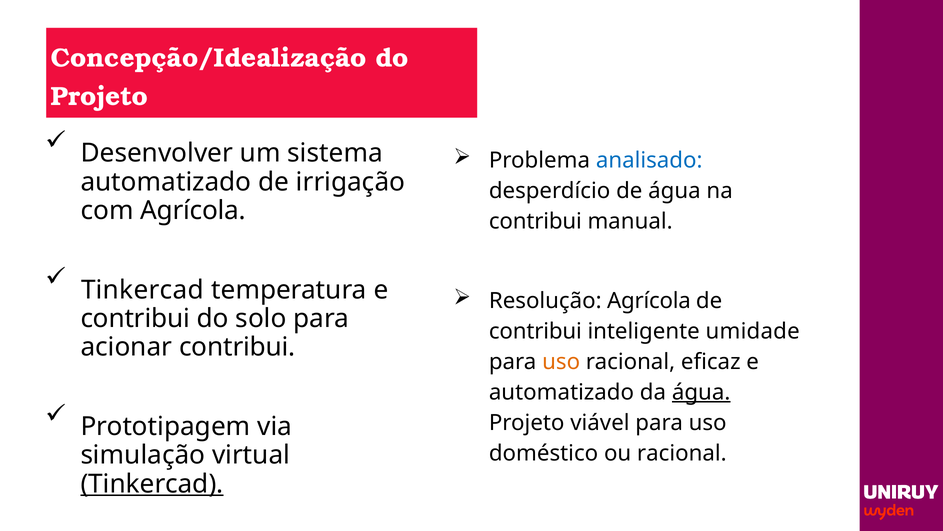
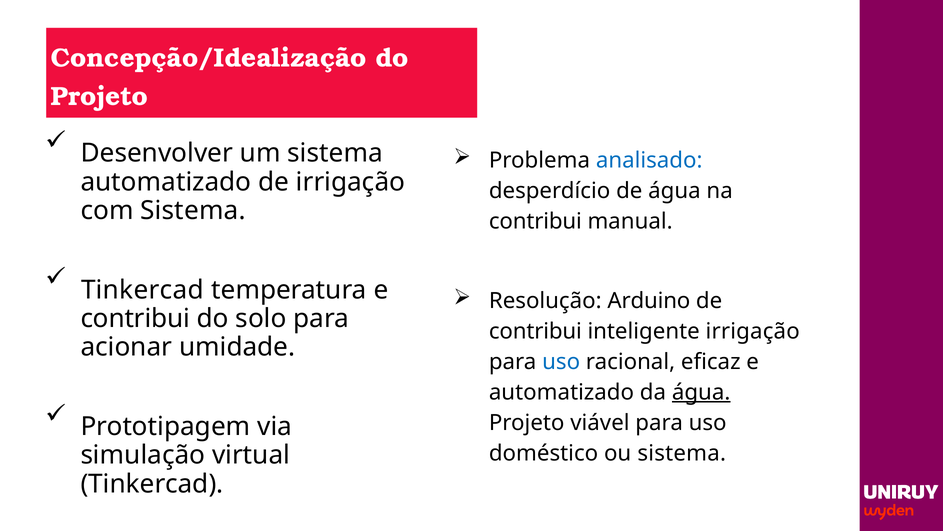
com Agrícola: Agrícola -> Sistema (193, 211)
Resolução Agrícola: Agrícola -> Arduino (649, 300)
inteligente umidade: umidade -> irrigação (753, 331)
acionar contribui: contribui -> umidade (237, 347)
uso colour: orange -> blue (561, 361)
ou racional: racional -> sistema (682, 453)
Tinkercad underline: present -> none (152, 483)
